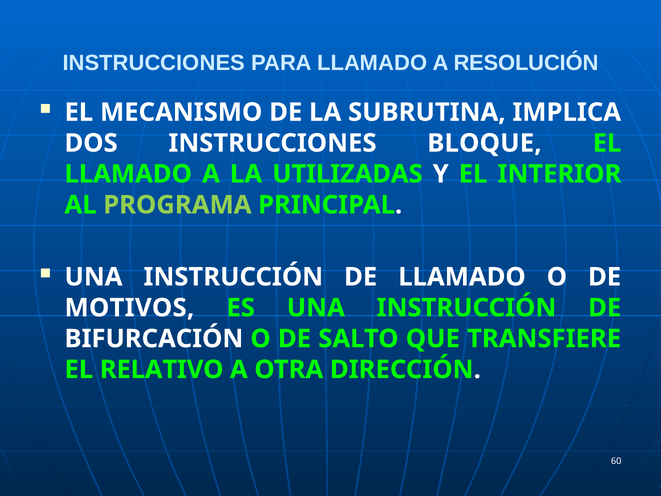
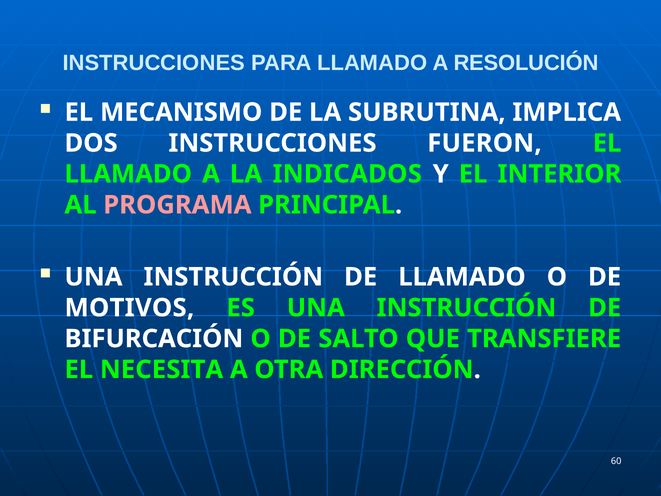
BLOQUE: BLOQUE -> FUERON (484, 143)
UTILIZADAS: UTILIZADAS -> INDICADOS (347, 174)
PROGRAMA colour: light green -> pink (177, 205)
RELATIVO: RELATIVO -> NECESITA (162, 369)
